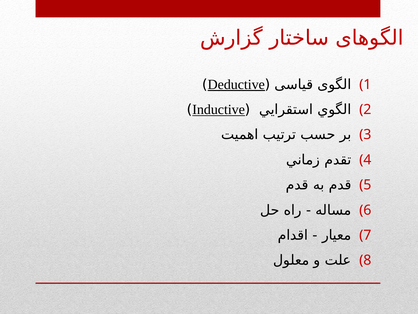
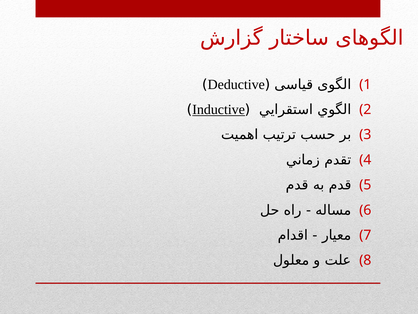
Deductive underline: present -> none (236, 84)
